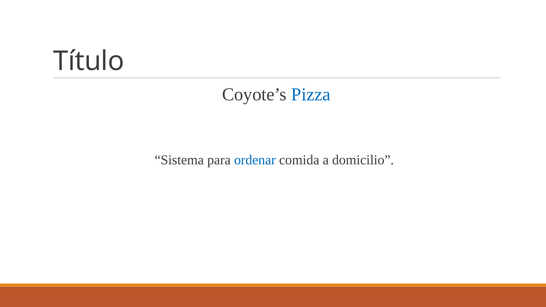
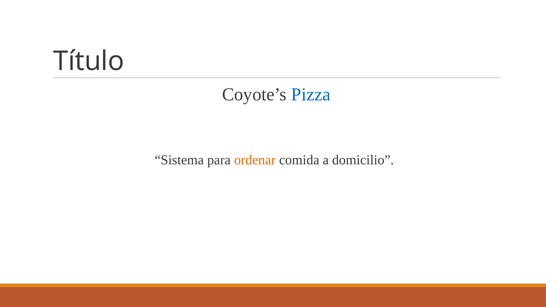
ordenar colour: blue -> orange (255, 160)
